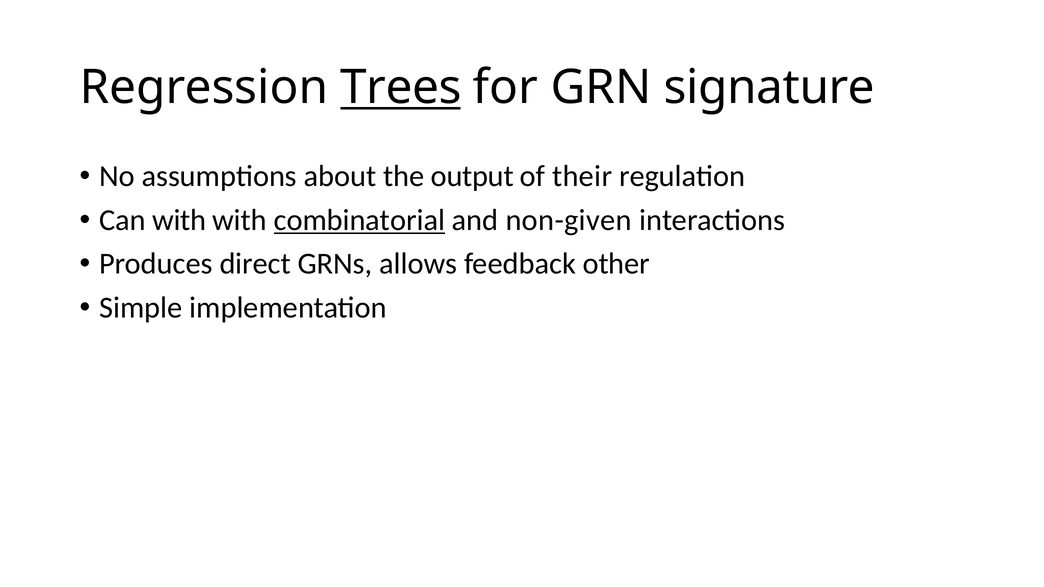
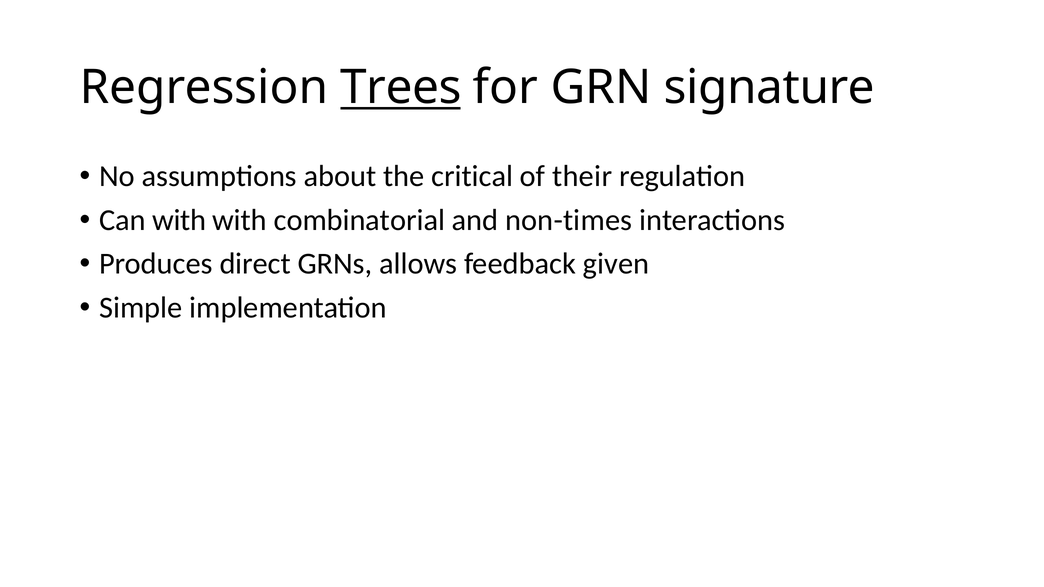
output: output -> critical (472, 177)
combinatorial underline: present -> none (359, 220)
non-given: non-given -> non-times (569, 220)
other: other -> given (616, 264)
